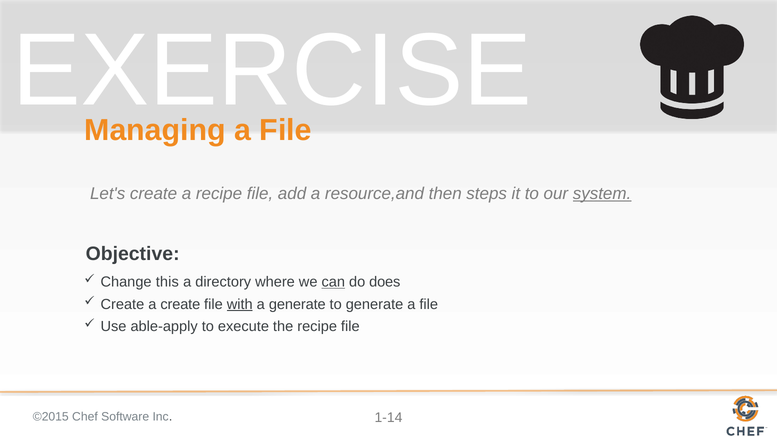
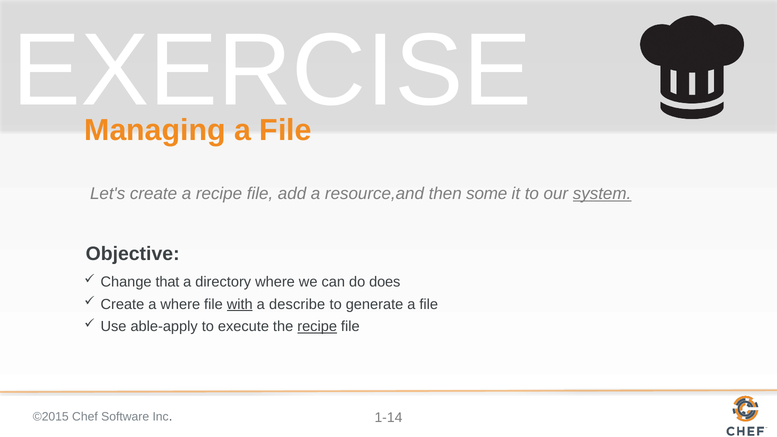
steps: steps -> some (487, 194)
this: this -> that (167, 282)
can underline: present -> none (333, 282)
a create: create -> where (180, 304)
a generate: generate -> describe (297, 304)
recipe underline: none -> present (317, 327)
